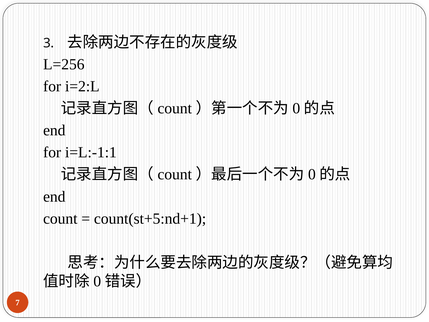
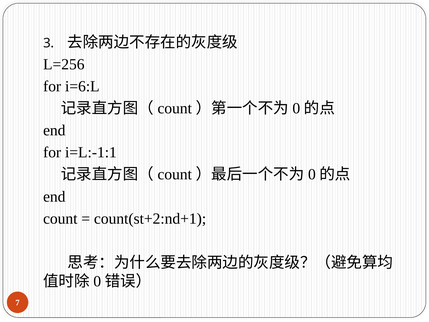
i=2:L: i=2:L -> i=6:L (82, 86)
count(st+5:nd+1: count(st+5:nd+1 -> count(st+2:nd+1 (150, 218)
